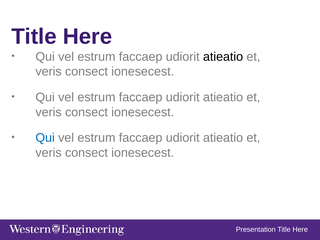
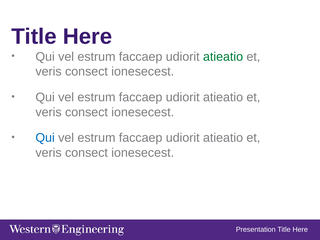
atieatio colour: black -> green (223, 57)
